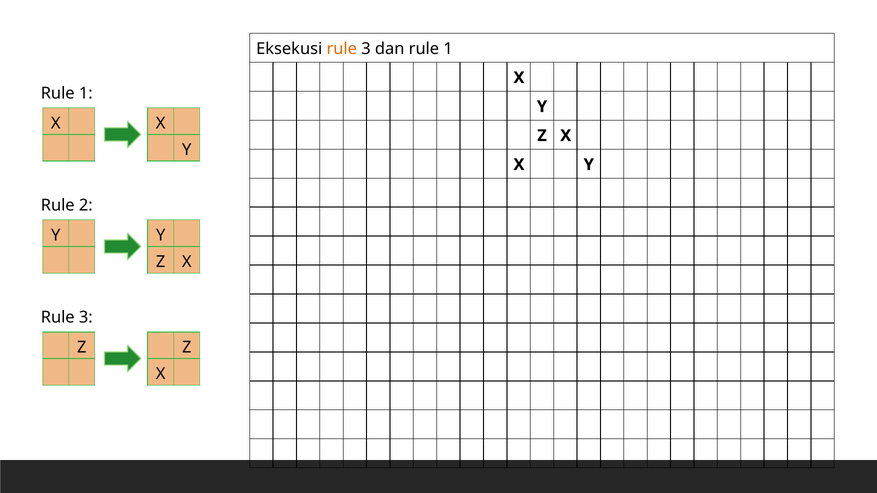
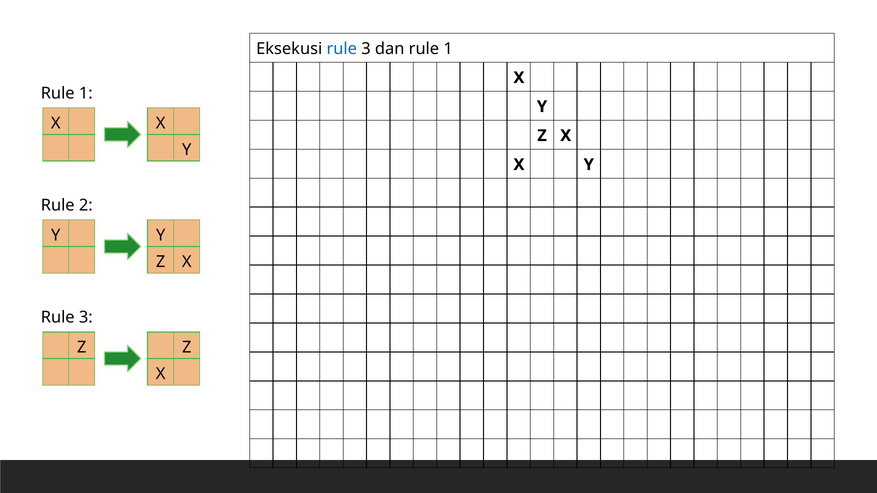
rule colour: orange -> blue (342, 49)
